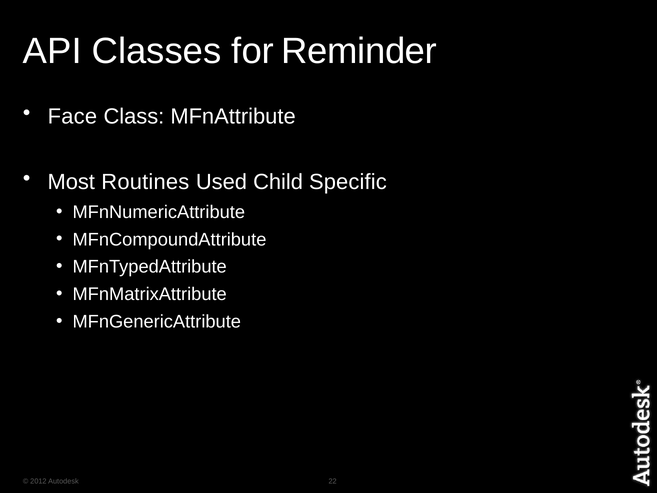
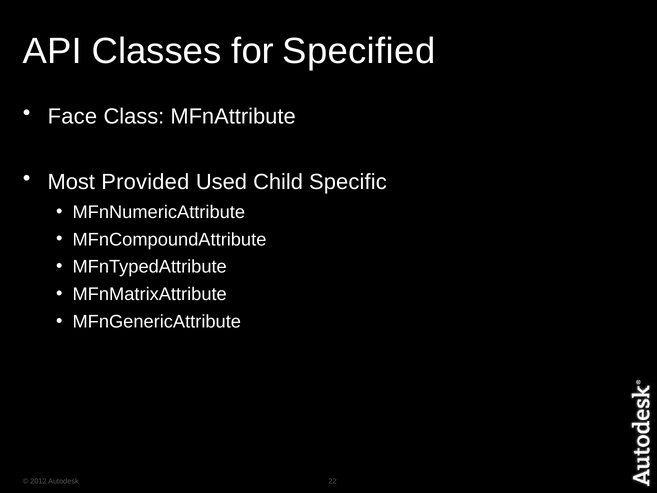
Reminder: Reminder -> Specified (359, 51)
Routines: Routines -> Provided (145, 182)
